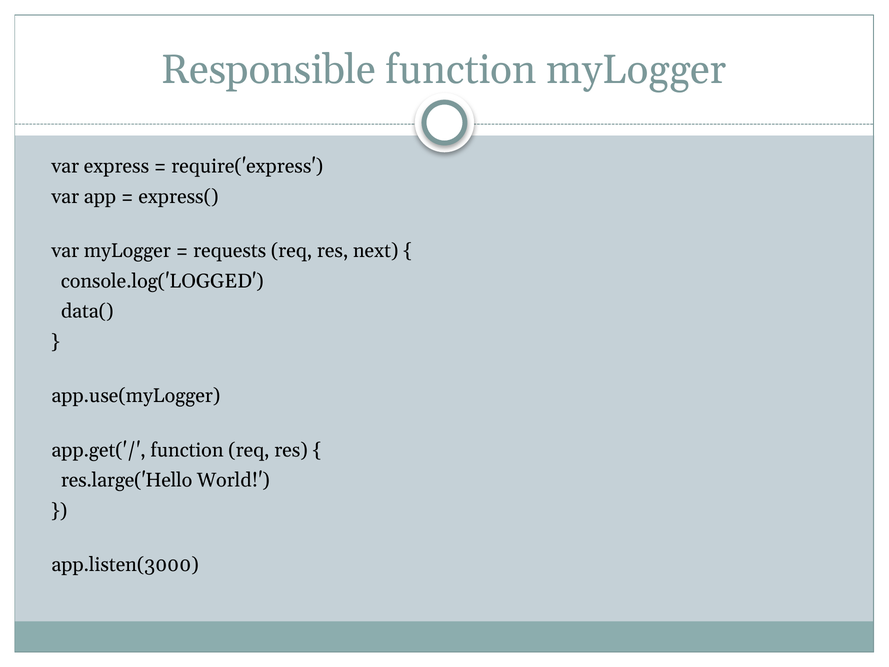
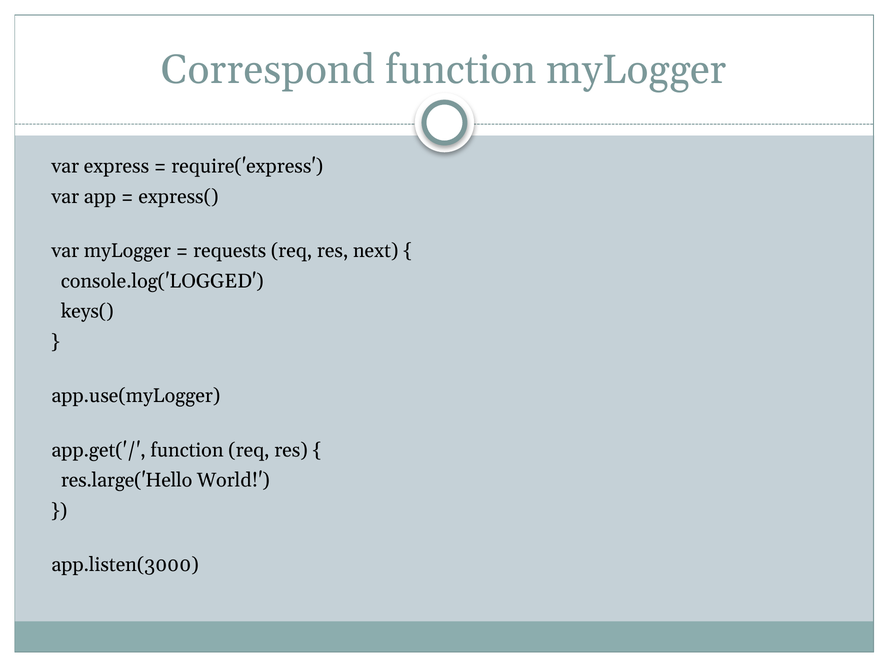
Responsible: Responsible -> Correspond (268, 70)
data(: data( -> keys( (87, 311)
